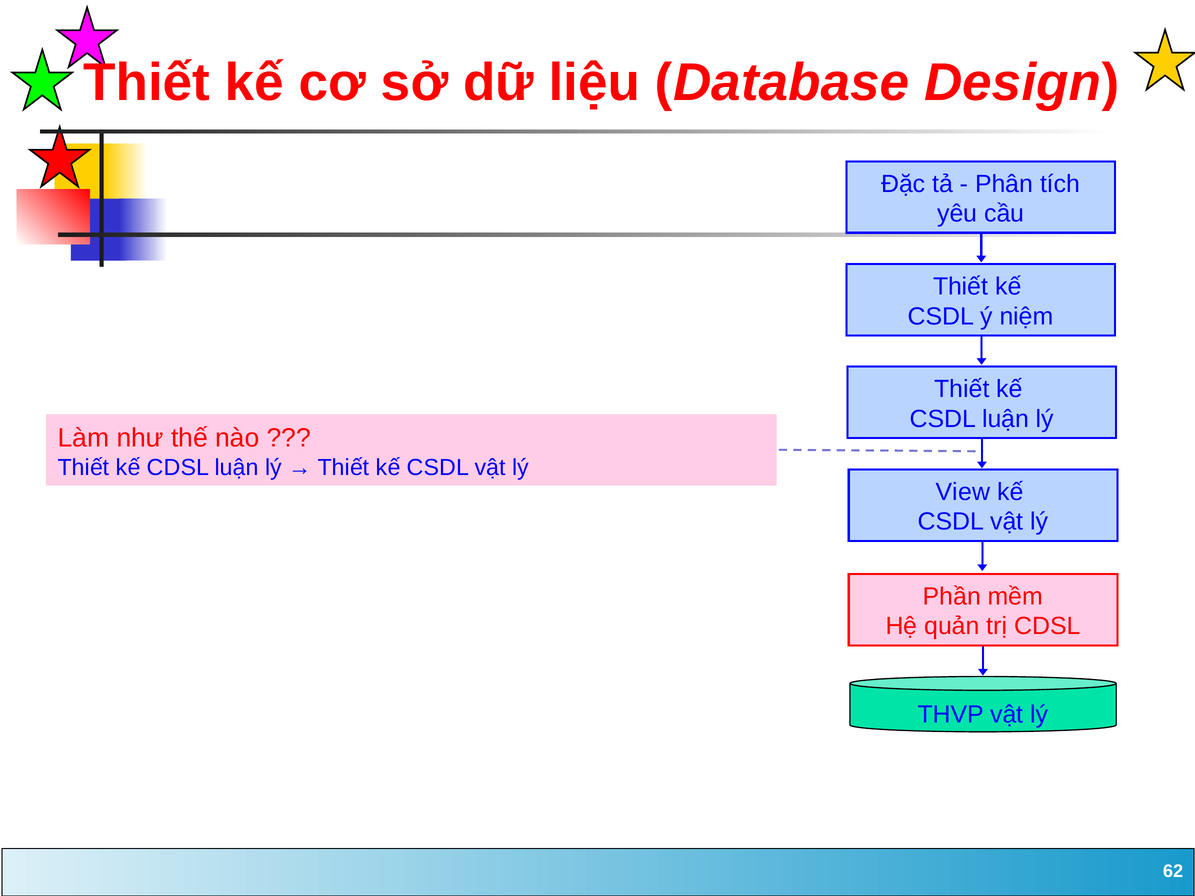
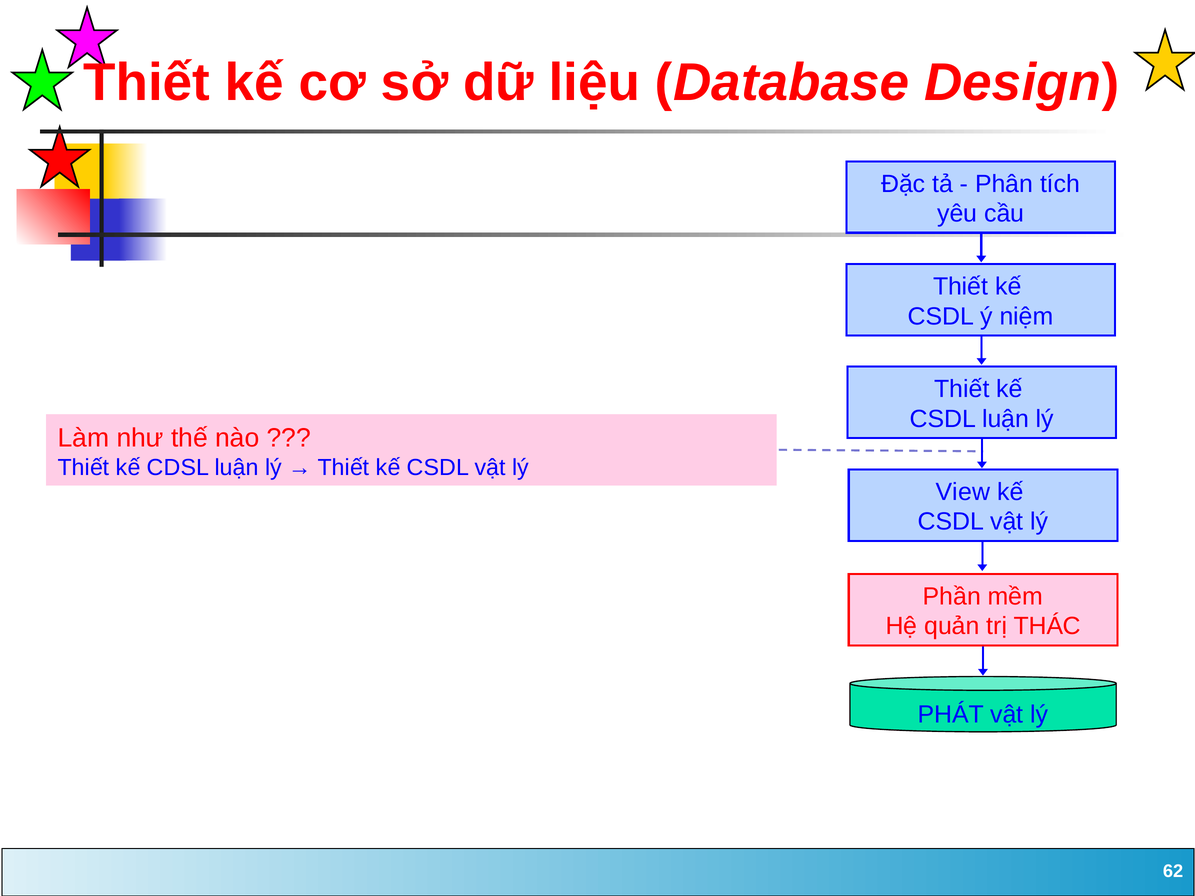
trị CDSL: CDSL -> THÁC (1047, 626)
THVP: THVP -> PHÁT (951, 715)
